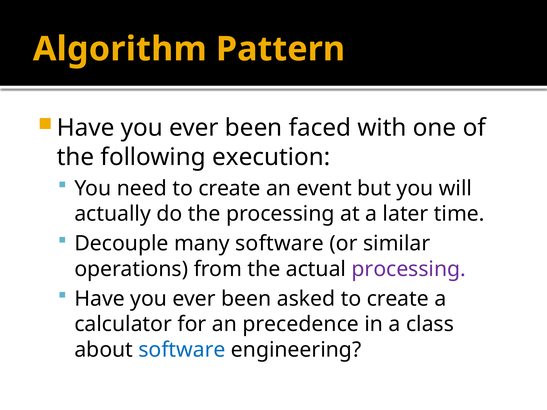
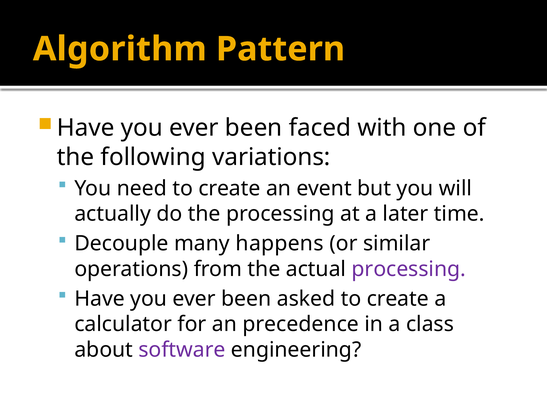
execution: execution -> variations (271, 157)
many software: software -> happens (280, 244)
software colour: blue -> purple (182, 350)
